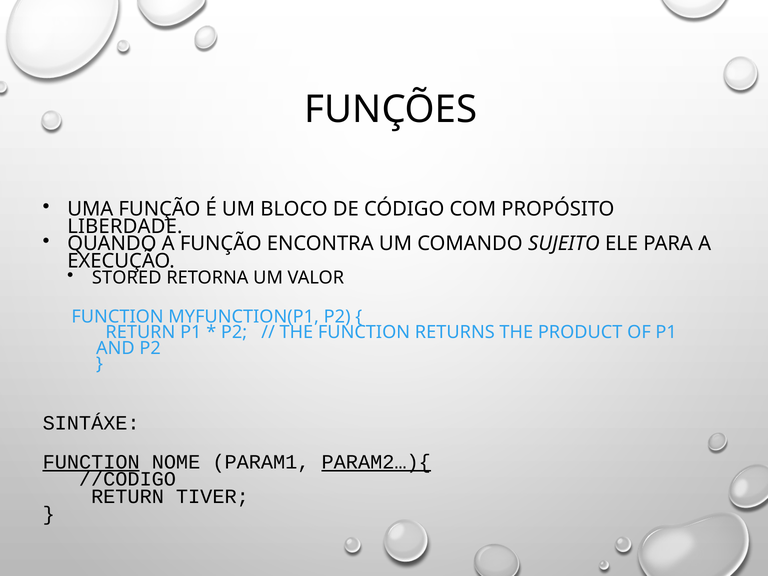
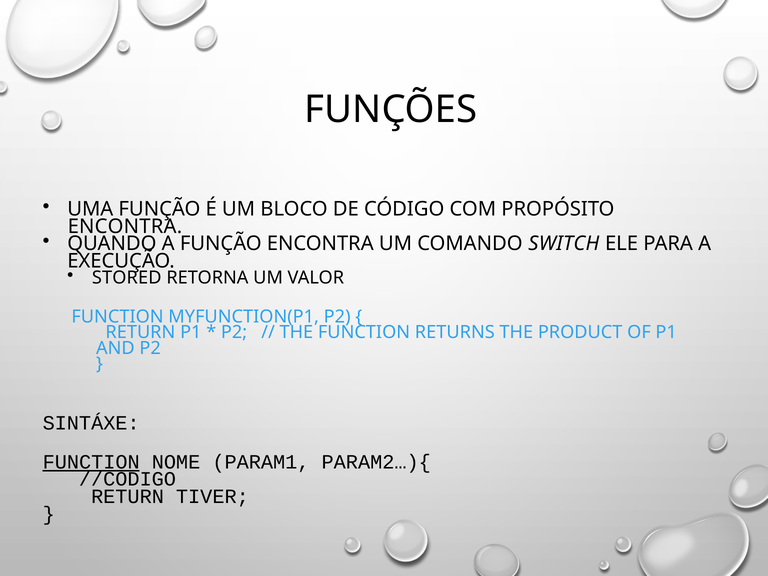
LIBERDADE: LIBERDADE -> ENCONTRA (125, 226)
SUJEITO: SUJEITO -> SWITCH (564, 244)
PARAM2…){ underline: present -> none (376, 462)
